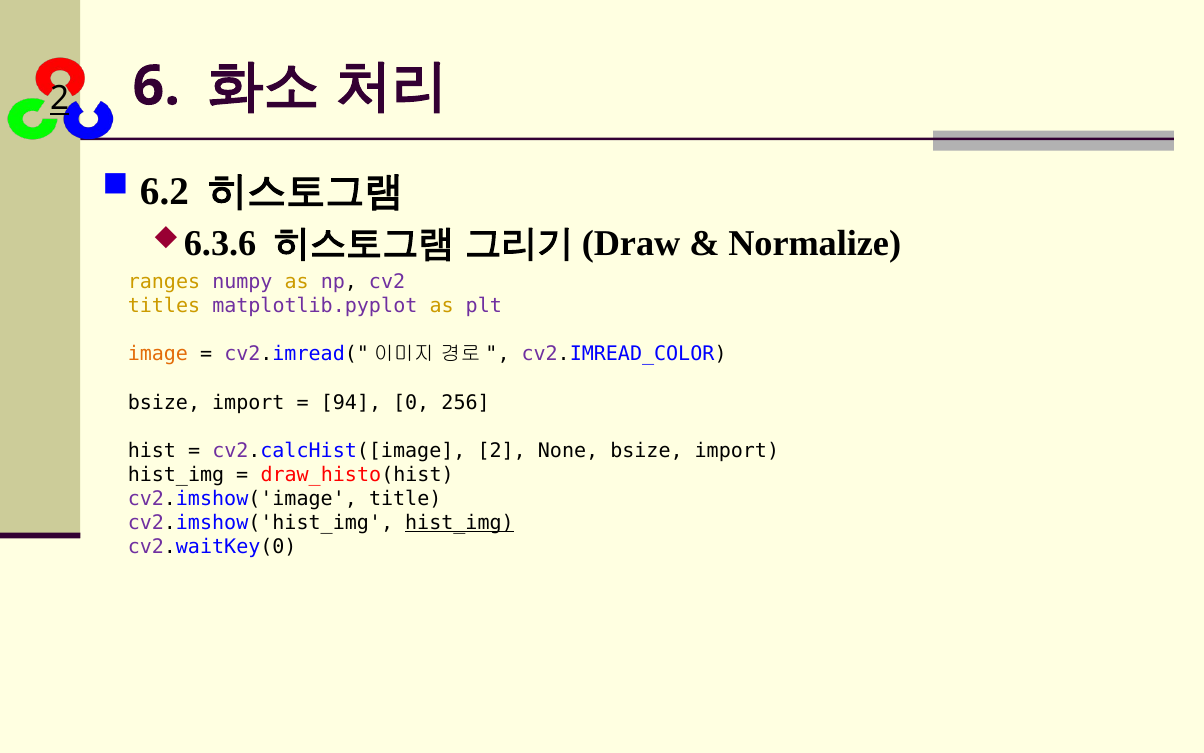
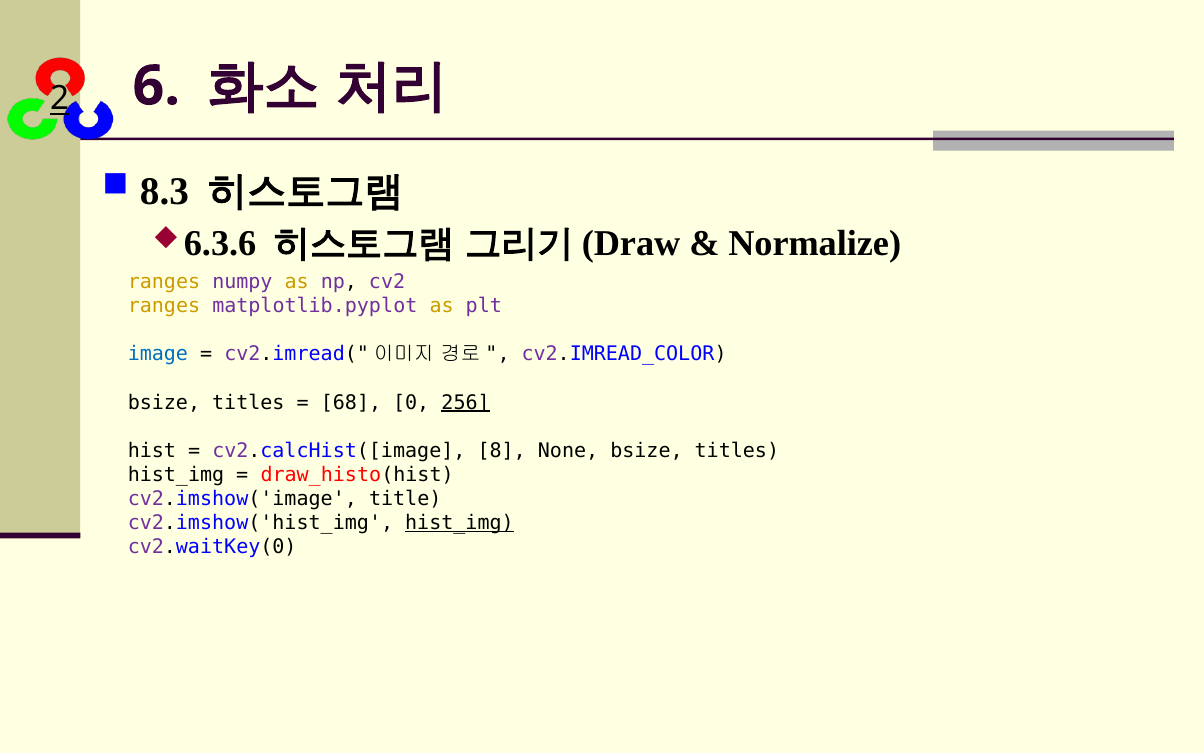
6.2: 6.2 -> 8.3 (164, 191)
titles: titles -> ranges (164, 306)
image colour: orange -> blue (158, 354)
import: import -> titles (248, 402)
94: 94 -> 68 (351, 402)
256 underline: none -> present (466, 402)
cv2.calcHist([image 2: 2 -> 8 (502, 450)
None bsize import: import -> titles (737, 450)
